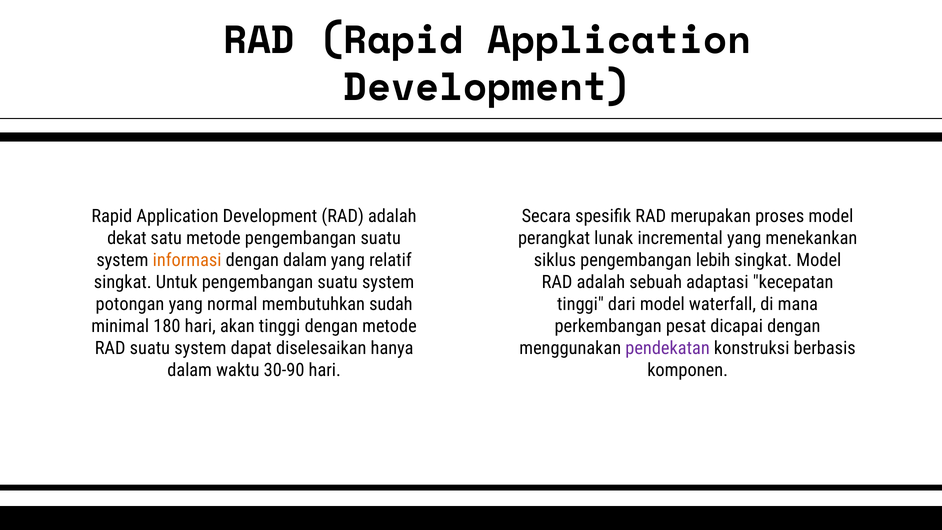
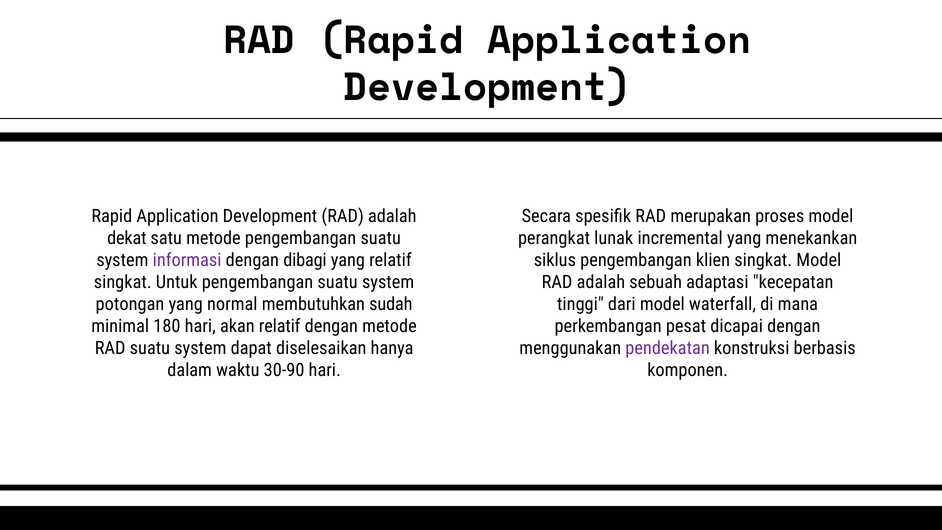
informasi colour: orange -> purple (187, 260)
dengan dalam: dalam -> dibagi (305, 260)
lebih: lebih -> klien (713, 260)
akan tinggi: tinggi -> relatif (280, 326)
